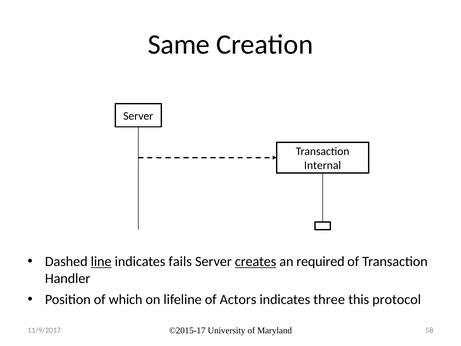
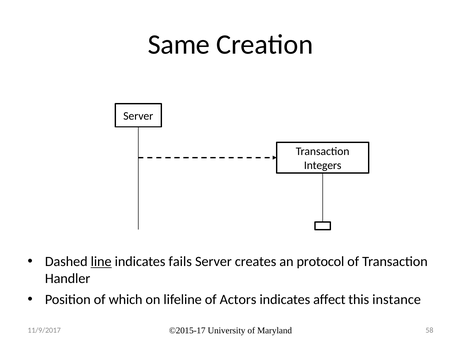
Internal: Internal -> Integers (323, 165)
creates underline: present -> none (256, 261)
required: required -> protocol (320, 261)
three: three -> affect (329, 299)
protocol: protocol -> instance (397, 299)
